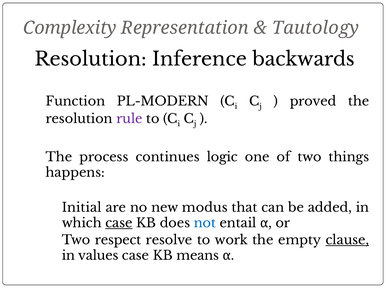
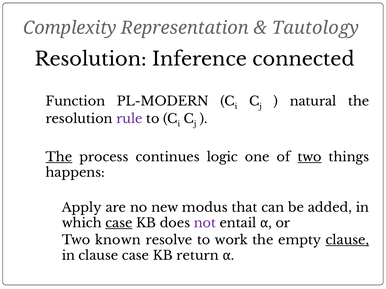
backwards: backwards -> connected (303, 59)
proved: proved -> natural (313, 102)
The underline: none -> present (59, 157)
two underline: none -> present (310, 157)
Initial: Initial -> Apply (82, 208)
not colour: blue -> purple (205, 223)
respect: respect -> known (118, 241)
in values: values -> clause (98, 256)
means: means -> return (198, 256)
